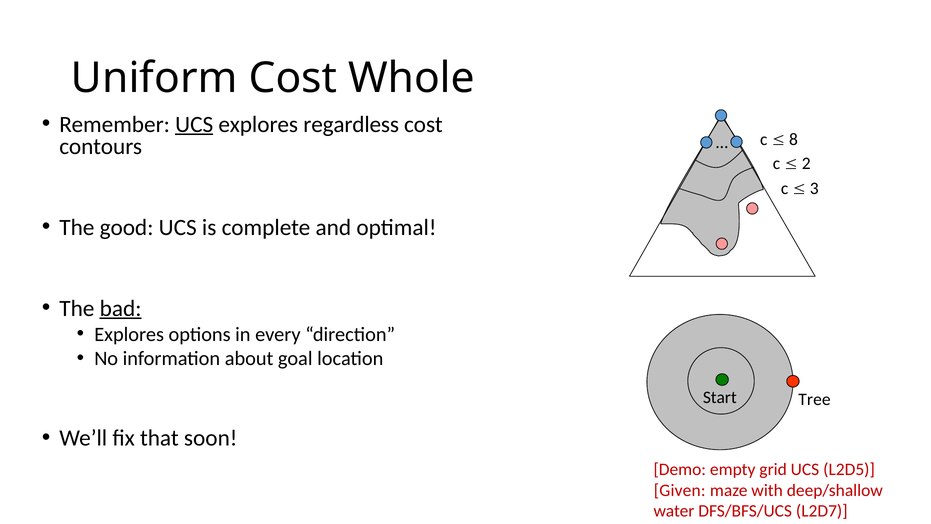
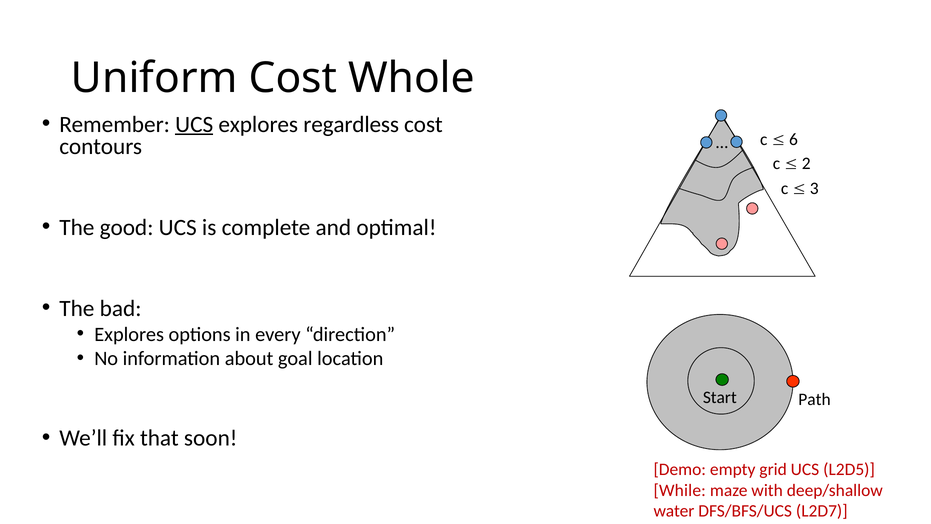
8: 8 -> 6 (794, 140)
bad underline: present -> none (121, 308)
Tree: Tree -> Path (815, 399)
Given: Given -> While (680, 490)
